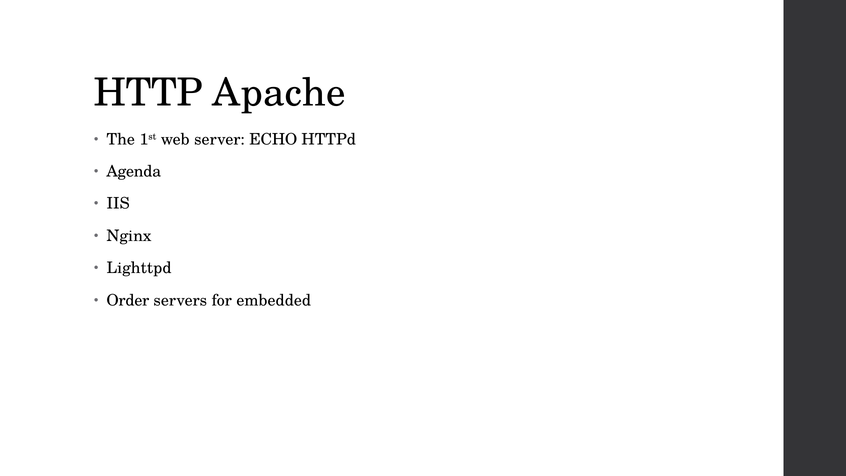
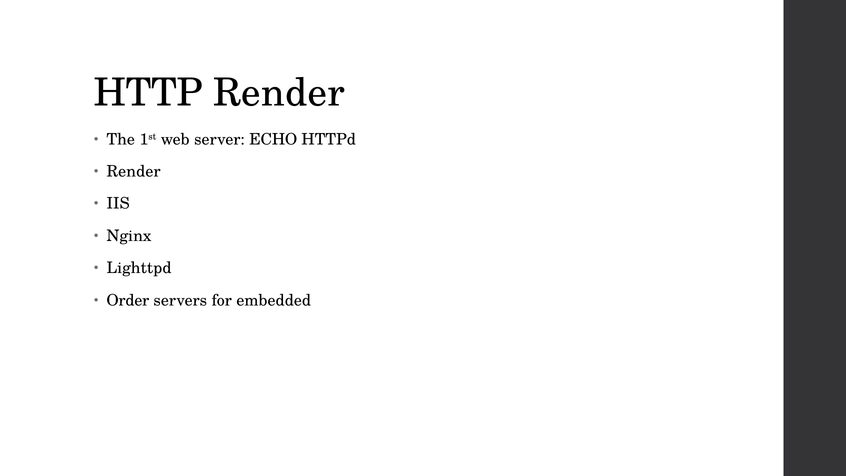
HTTP Apache: Apache -> Render (279, 93)
Agenda: Agenda -> Render (134, 171)
